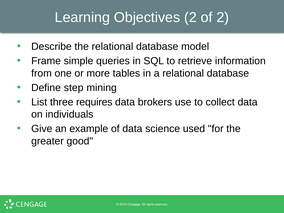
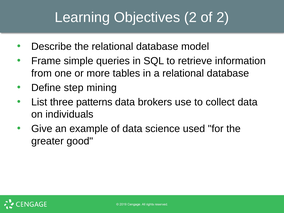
requires: requires -> patterns (94, 102)
